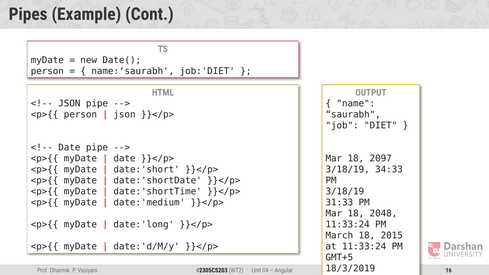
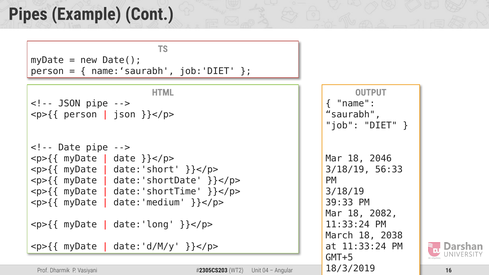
2097: 2097 -> 2046 (381, 159)
34:33: 34:33 -> 56:33 (389, 170)
31:33: 31:33 -> 39:33 (339, 203)
2048: 2048 -> 2082 (383, 214)
2015: 2015 -> 2038 (392, 236)
